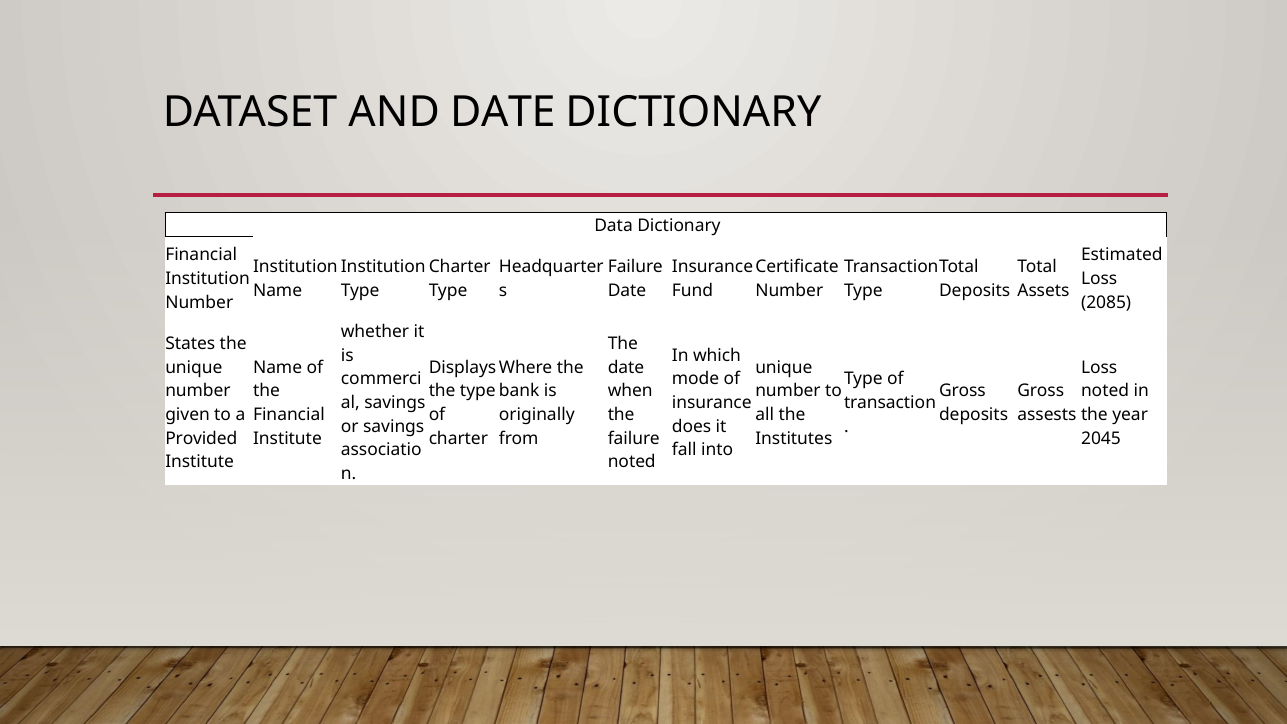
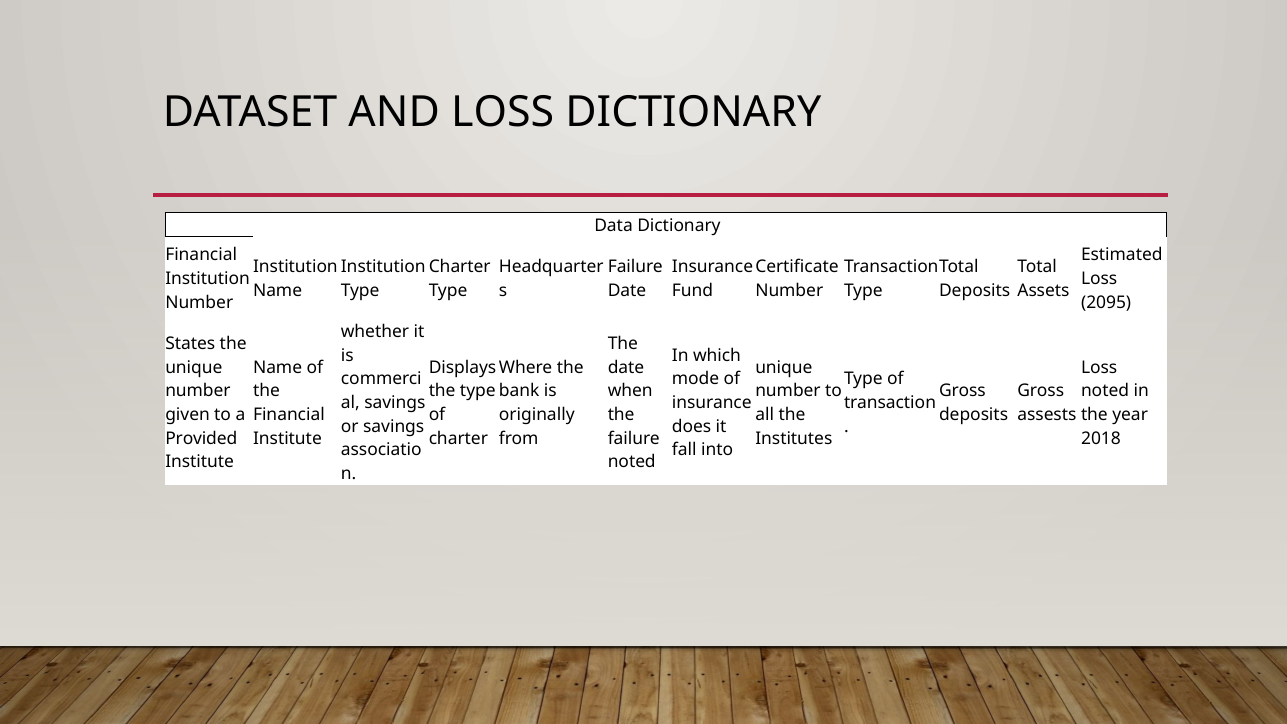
AND DATE: DATE -> LOSS (503, 113)
2085: 2085 -> 2095 (1106, 302)
2045: 2045 -> 2018 (1101, 438)
